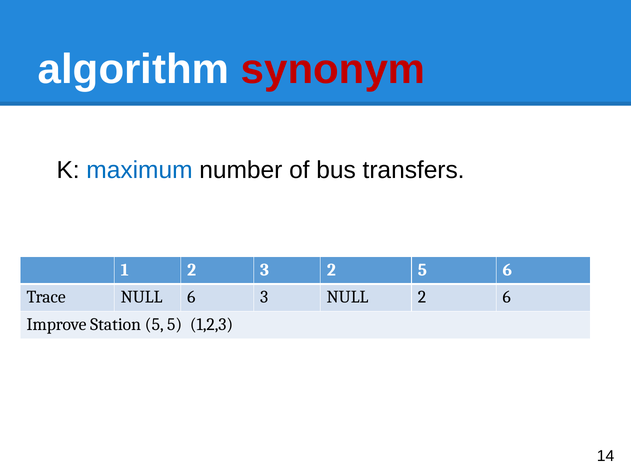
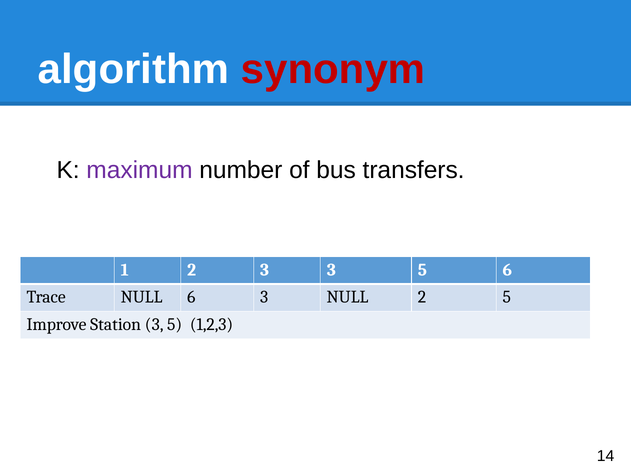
maximum colour: blue -> purple (139, 170)
3 2: 2 -> 3 (331, 270)
2 6: 6 -> 5 (507, 297)
Station 5: 5 -> 3 (154, 325)
